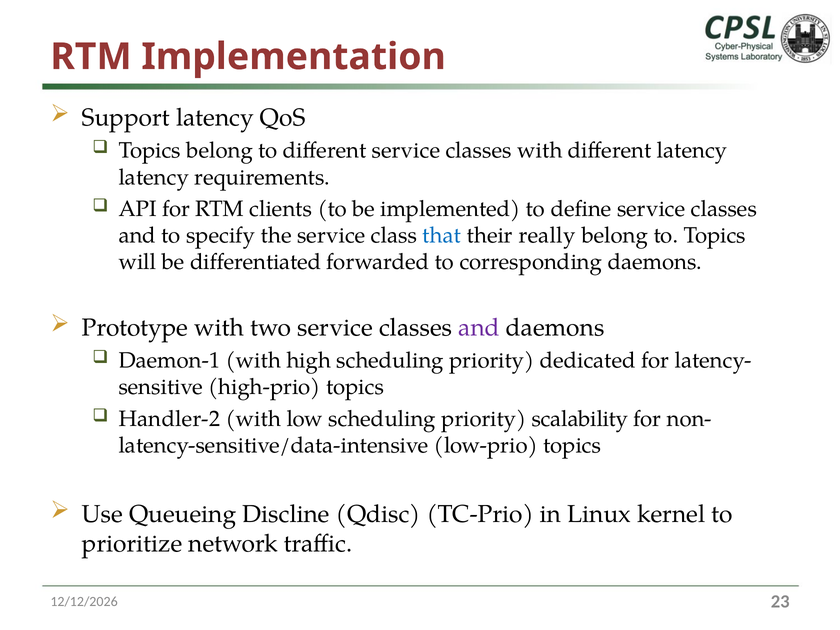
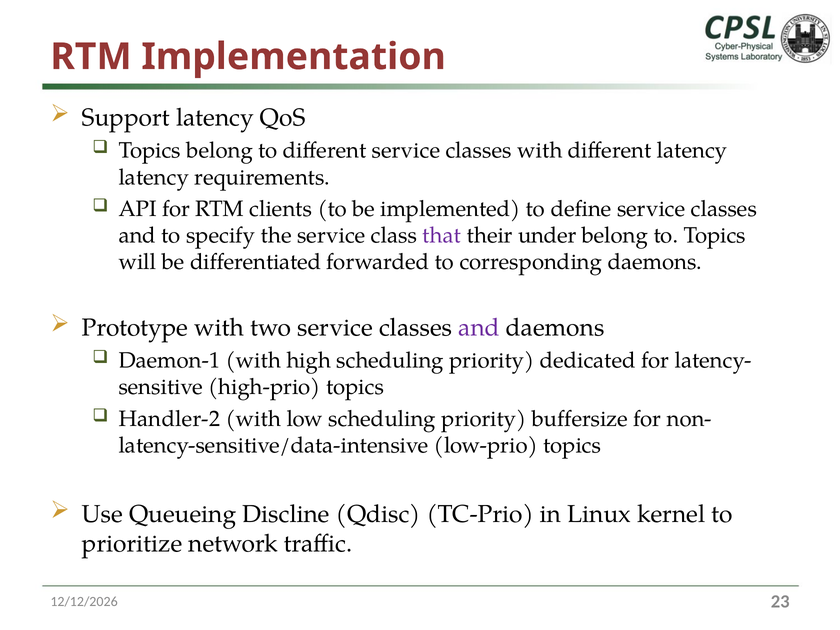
that colour: blue -> purple (442, 235)
really: really -> under (547, 235)
scalability: scalability -> buffersize (580, 419)
